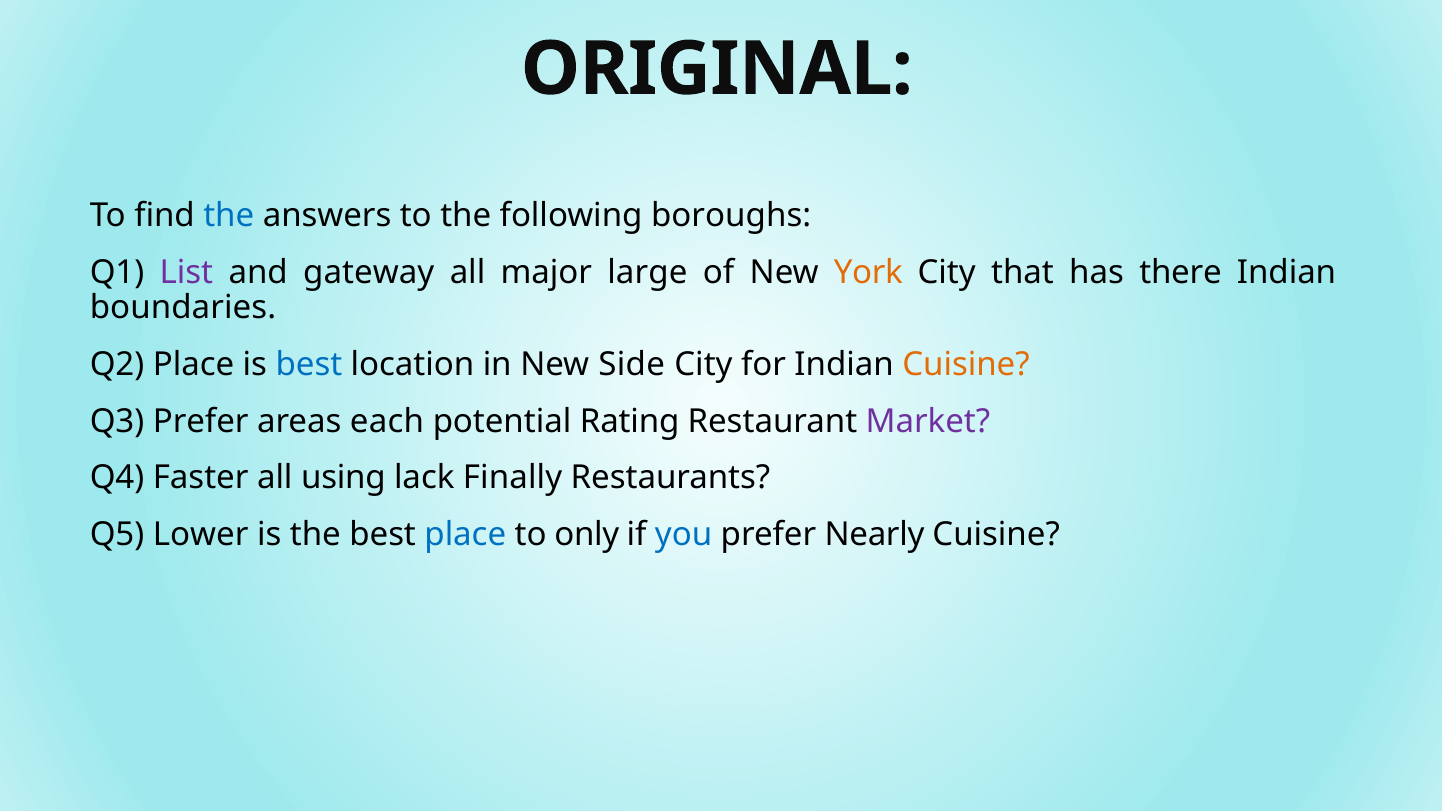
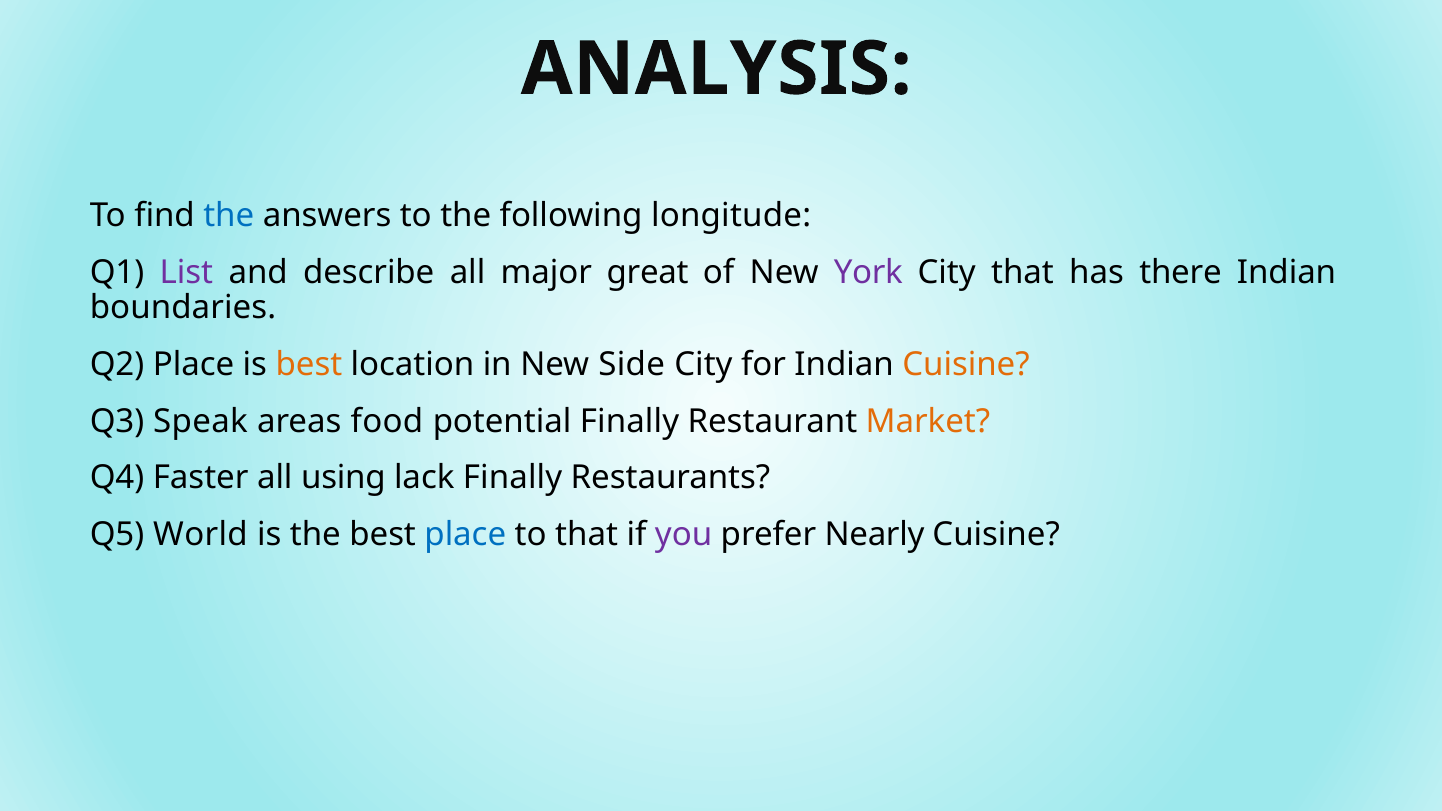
ORIGINAL: ORIGINAL -> ANALYSIS (716, 69)
boroughs: boroughs -> longitude (731, 216)
gateway: gateway -> describe (369, 272)
large: large -> great (648, 272)
York colour: orange -> purple (868, 272)
best colour: blue -> orange (309, 365)
Q3 Prefer: Prefer -> Speak (200, 421)
each: each -> food (387, 421)
potential Rating: Rating -> Finally (630, 421)
Market colour: purple -> orange (928, 421)
Lower: Lower -> World (200, 535)
to only: only -> that (587, 535)
you colour: blue -> purple (684, 535)
